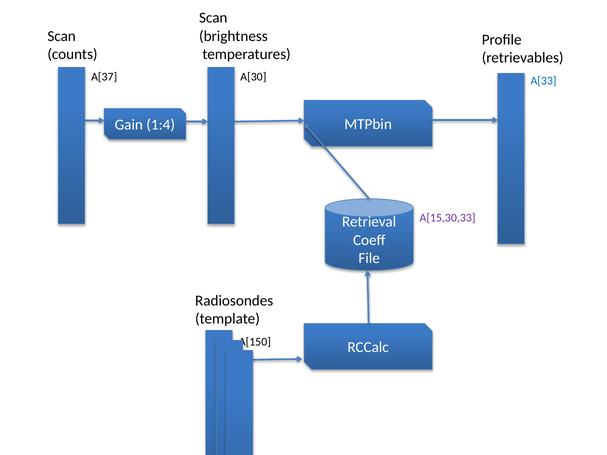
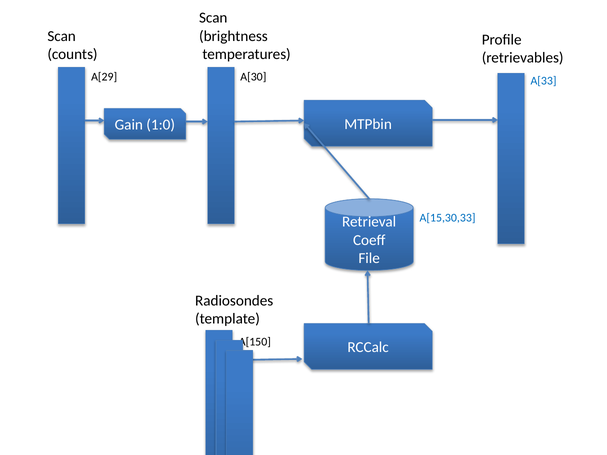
A[37: A[37 -> A[29 (104, 77)
1:4: 1:4 -> 1:0 (161, 125)
A[15,30,33 colour: purple -> blue (448, 218)
